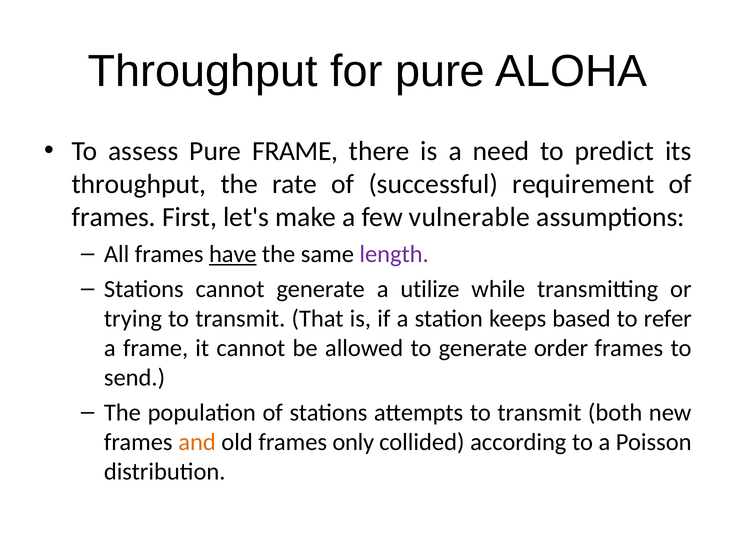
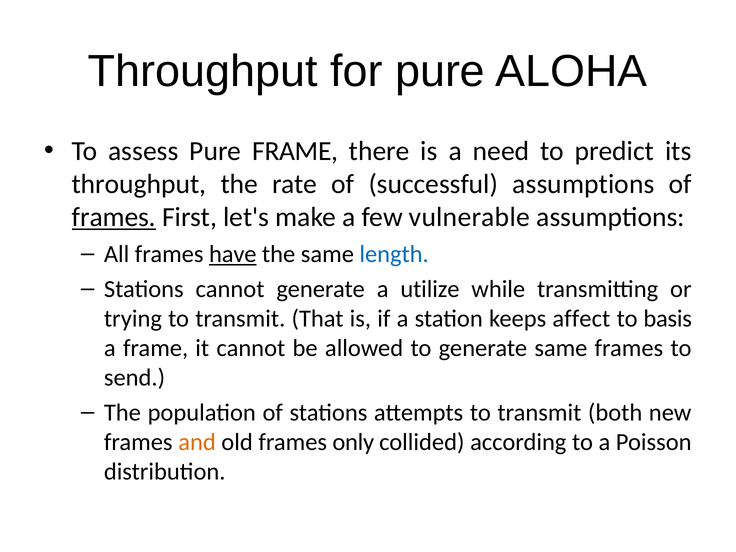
successful requirement: requirement -> assumptions (583, 184)
frames underline: none -> present (114, 217)
length colour: purple -> blue (394, 254)
based: based -> affect (581, 319)
refer: refer -> basis (668, 319)
generate order: order -> same (561, 348)
